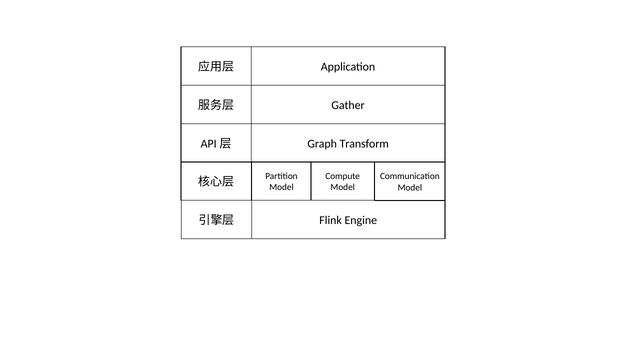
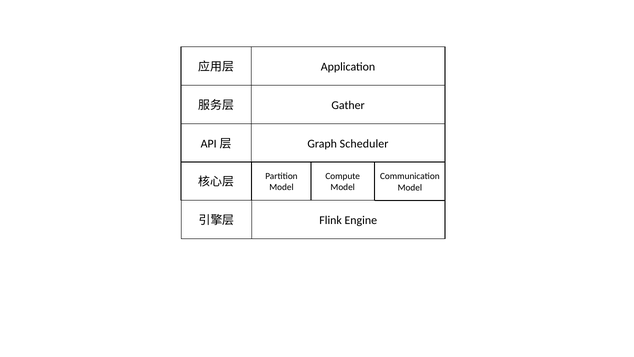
Transform: Transform -> Scheduler (364, 143)
